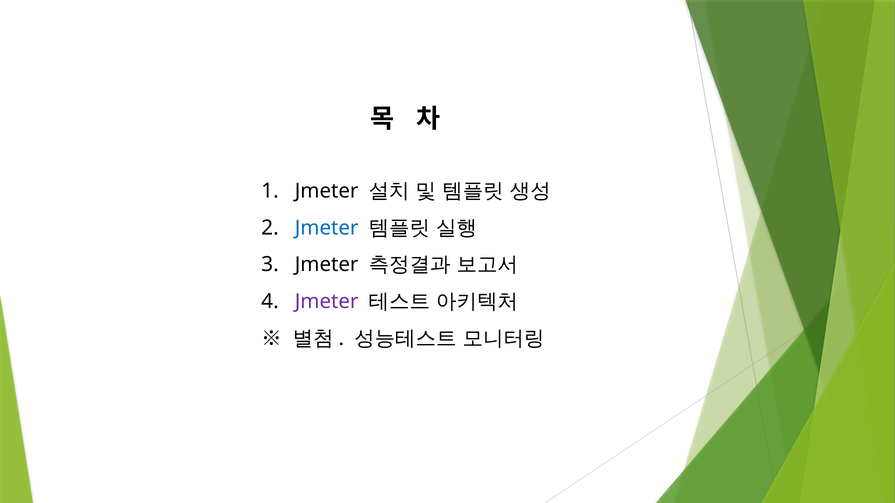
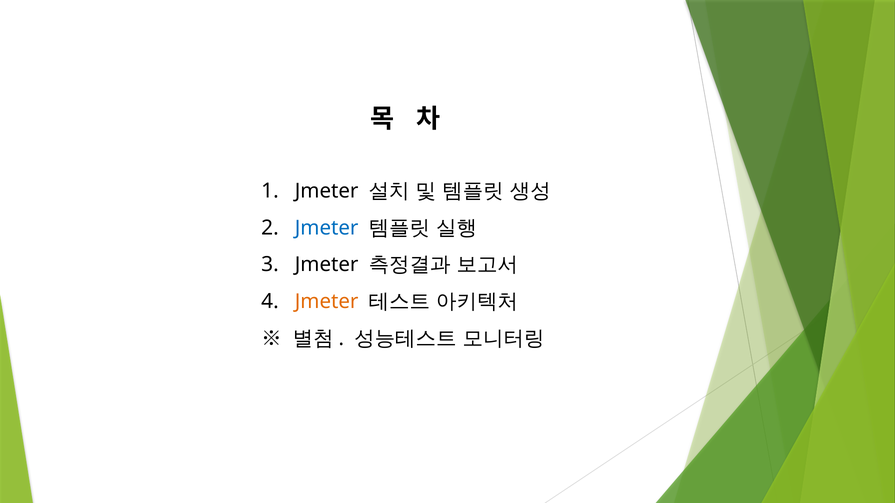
Jmeter colour: purple -> orange (327, 302)
